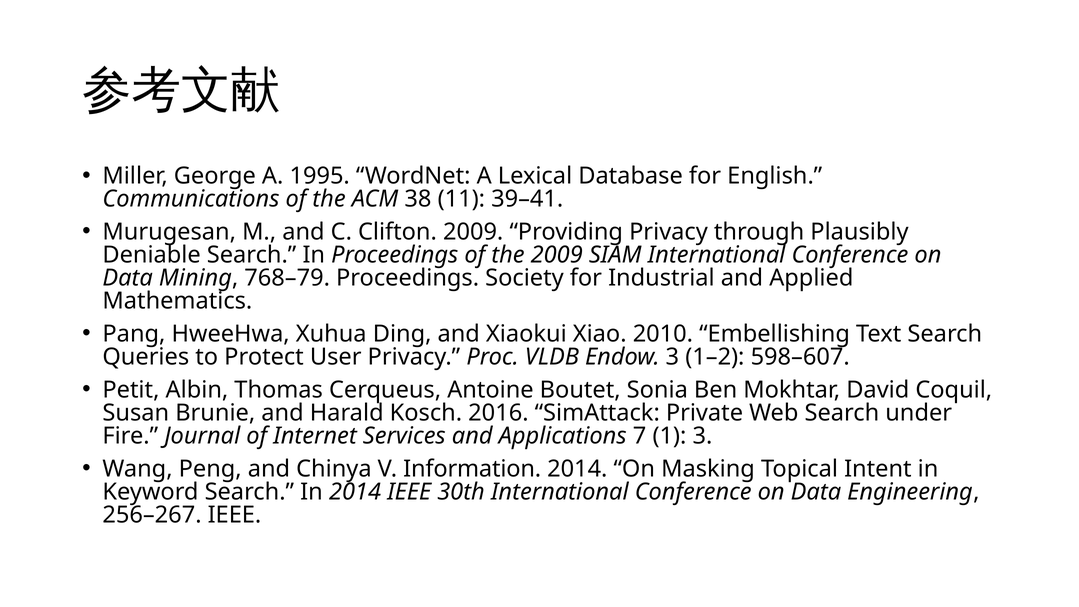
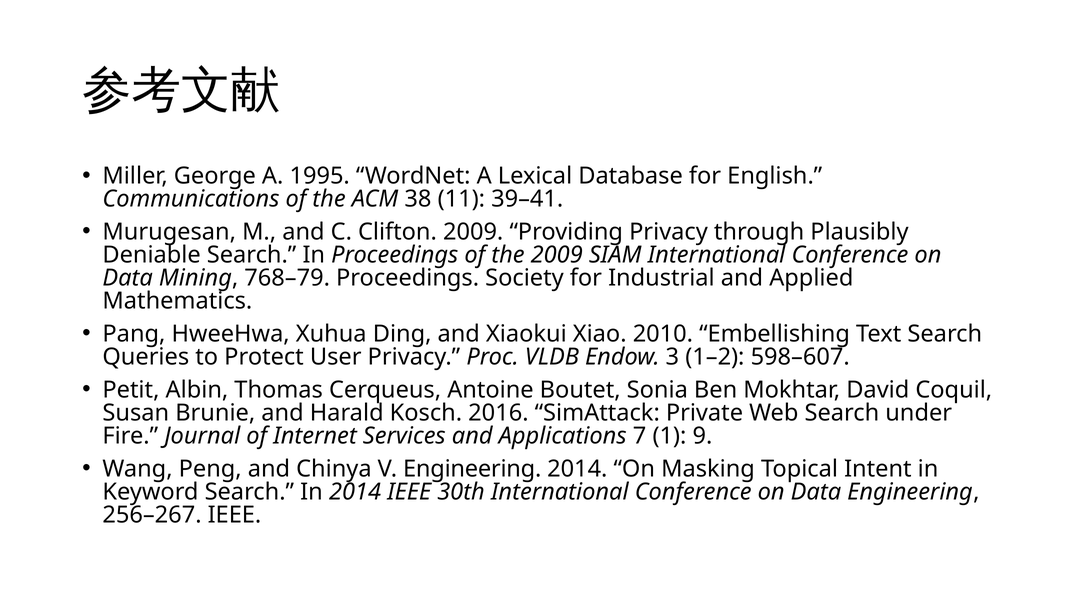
1 3: 3 -> 9 (702, 436)
V Information: Information -> Engineering (472, 469)
